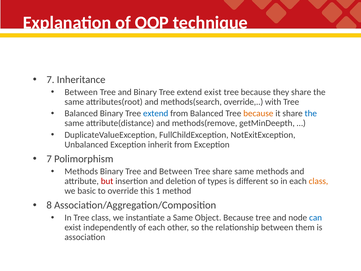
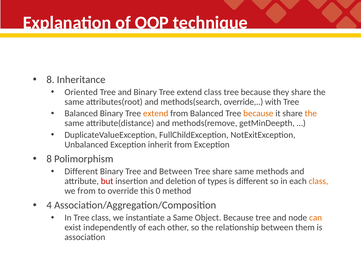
7: 7 -> 8 (50, 79)
Between: Between -> Oriented (81, 92)
extend exist: exist -> class (213, 92)
extend colour: blue -> orange (156, 113)
the colour: blue -> orange (311, 113)
7: 7 -> 8 (49, 159)
Methods: Methods -> Different (81, 171)
we basic: basic -> from (87, 191)
1: 1 -> 0 (158, 191)
8: 8 -> 4 (49, 205)
can colour: blue -> orange (316, 217)
